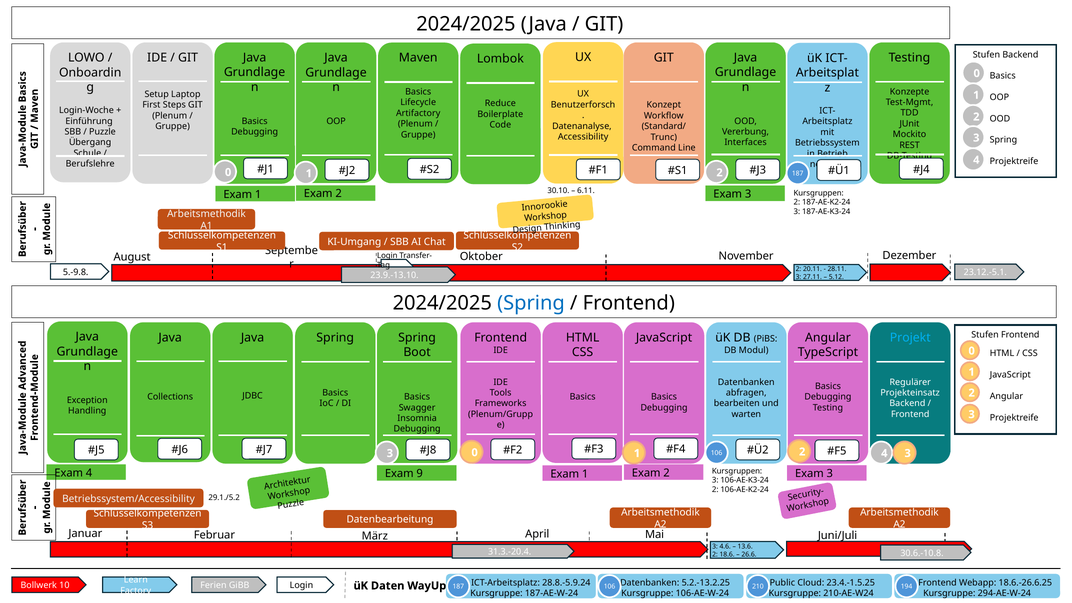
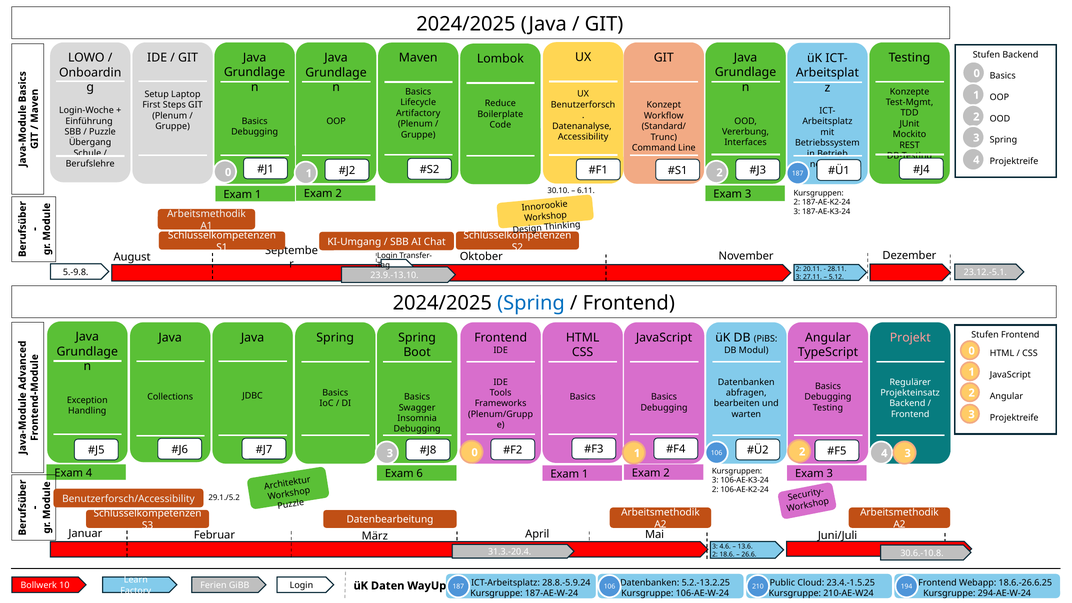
Projekt colour: light blue -> pink (910, 338)
9: 9 -> 6 (420, 474)
Betriebssystem/Accessibility: Betriebssystem/Accessibility -> Benutzerforsch/Accessibility (128, 499)
